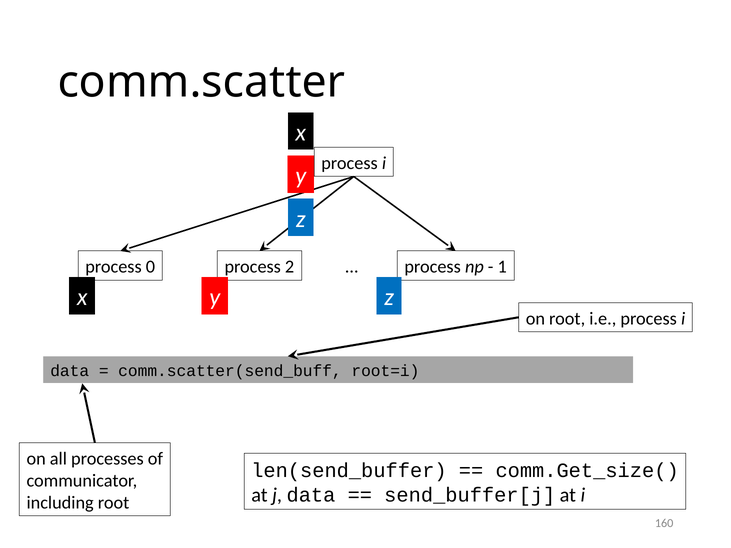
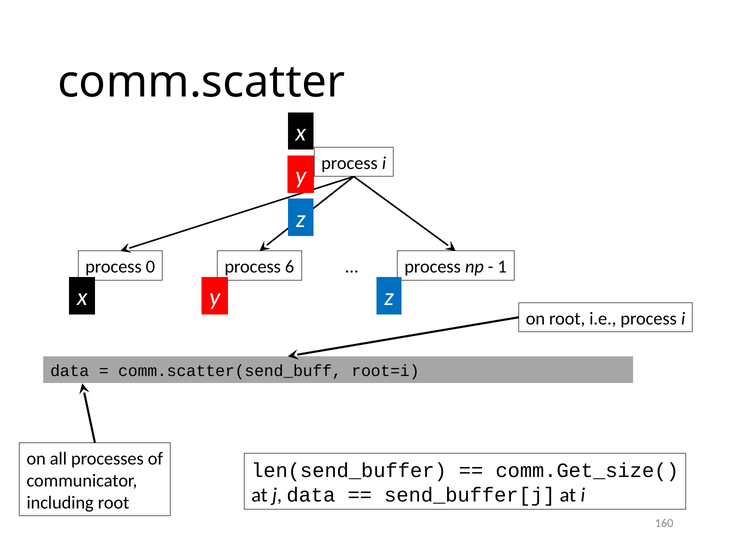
2: 2 -> 6 (290, 267)
